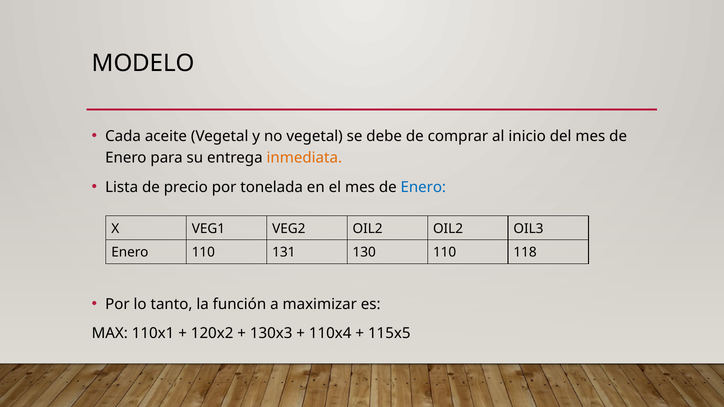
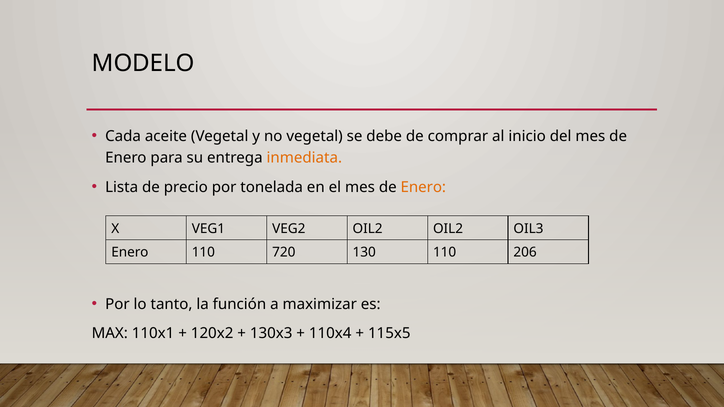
Enero colour: blue -> orange (423, 187)
131: 131 -> 720 (284, 253)
118: 118 -> 206 (525, 253)
